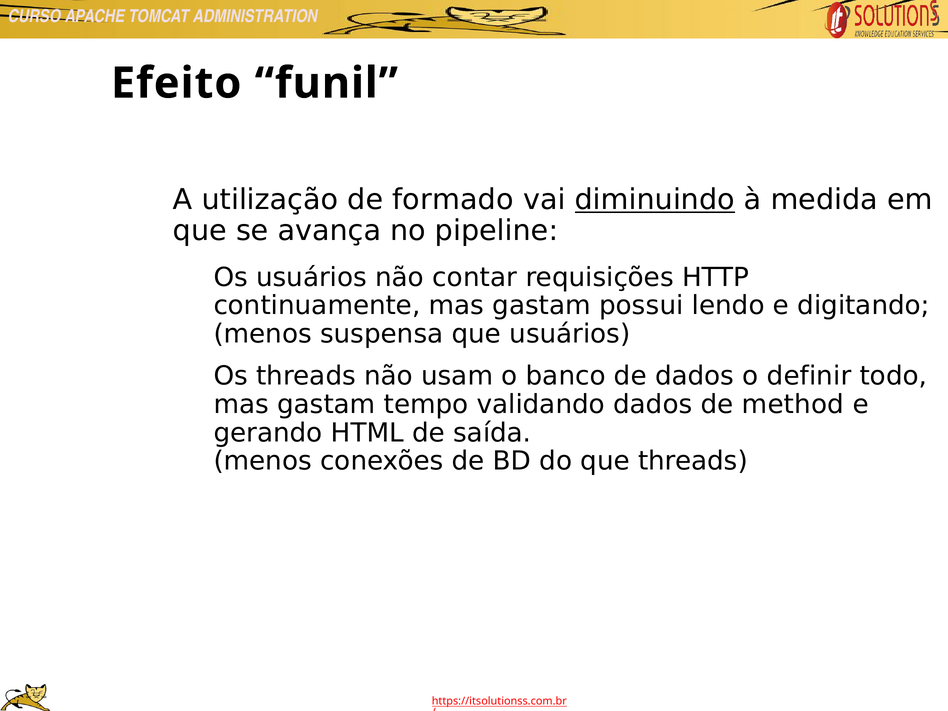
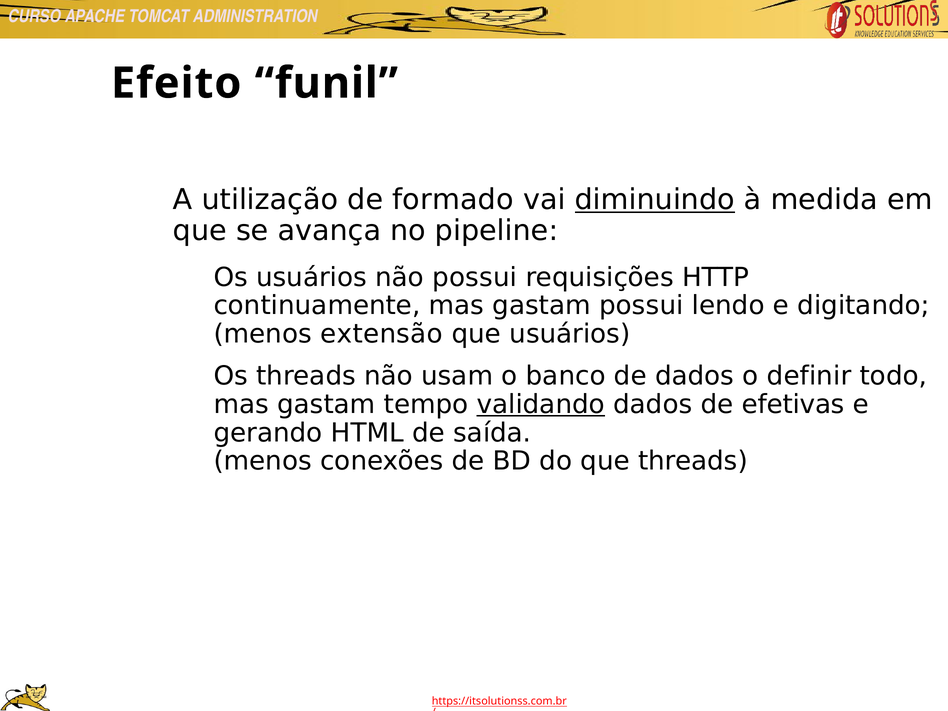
não contar: contar -> possui (475, 277)
suspensa: suspensa -> extensão (382, 334)
validando underline: none -> present (541, 404)
method: method -> efetivas (793, 404)
